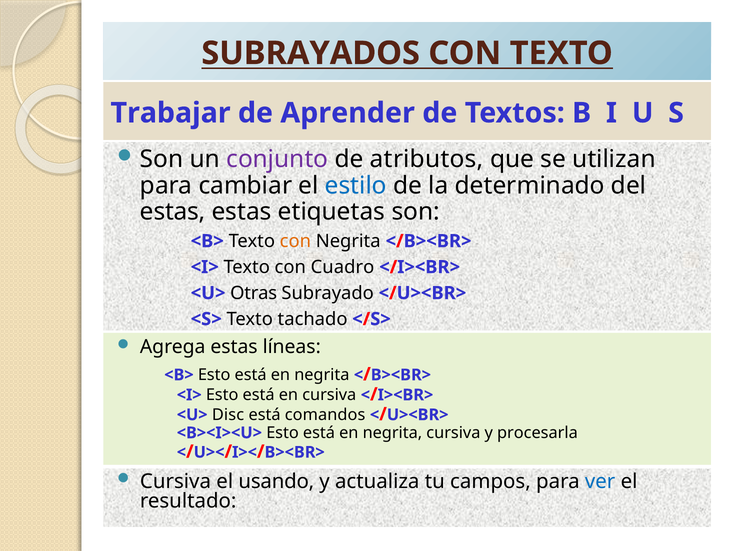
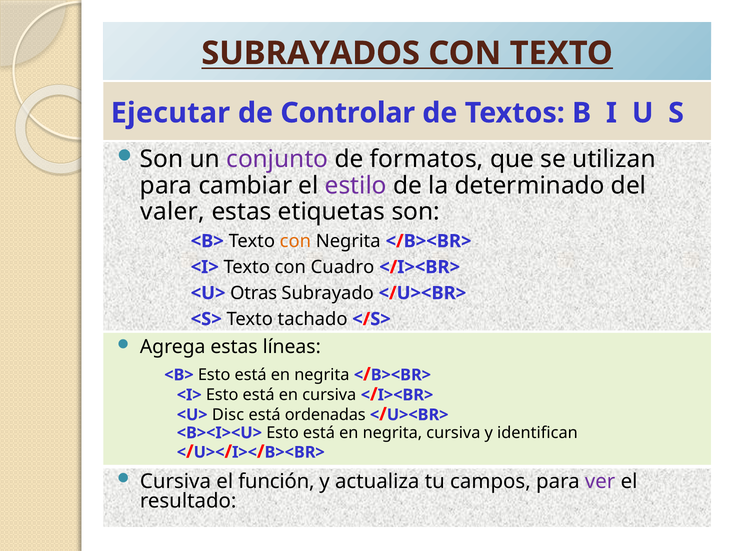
Trabajar: Trabajar -> Ejecutar (170, 113)
Aprender: Aprender -> Controlar (348, 113)
atributos: atributos -> formatos (427, 159)
estilo colour: blue -> purple (356, 186)
estas: estas -> valer (173, 212)
comandos: comandos -> ordenadas (325, 415)
procesarla: procesarla -> identifican (537, 433)
usando: usando -> función (276, 482)
ver colour: blue -> purple (600, 482)
